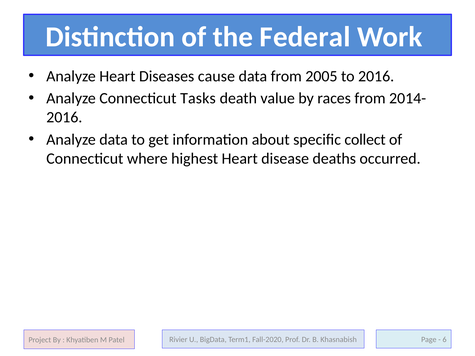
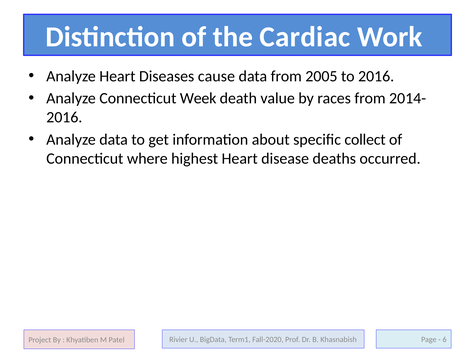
Federal: Federal -> Cardiac (305, 37)
Tasks: Tasks -> Week (198, 98)
